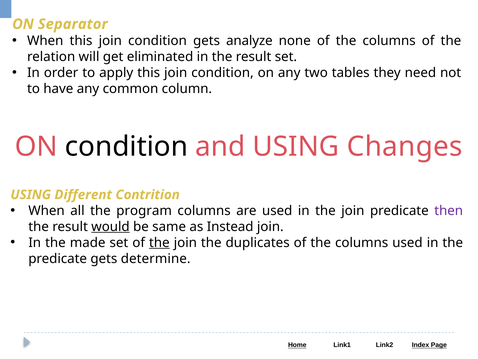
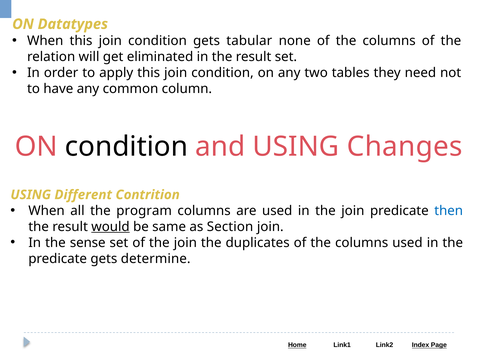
Separator: Separator -> Datatypes (73, 24)
analyze: analyze -> tabular (249, 41)
then colour: purple -> blue (449, 210)
Instead: Instead -> Section (230, 226)
made: made -> sense (88, 242)
the underline: present -> none (159, 242)
